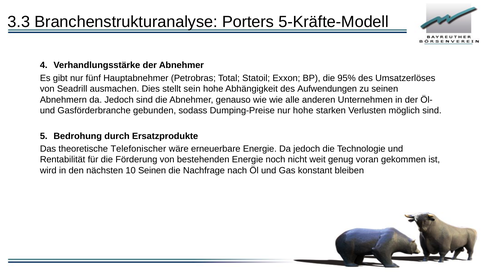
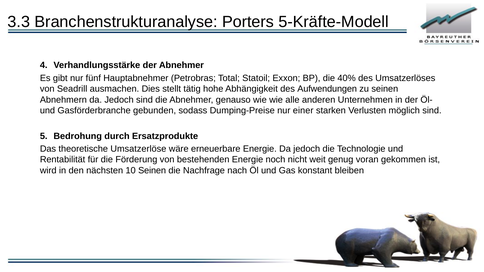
95%: 95% -> 40% (347, 78)
sein: sein -> tätig (192, 89)
nur hohe: hohe -> einer (303, 111)
Telefonischer: Telefonischer -> Umsatzerlöse (138, 149)
